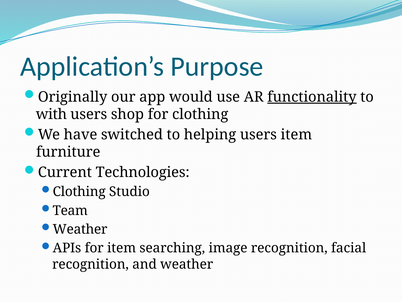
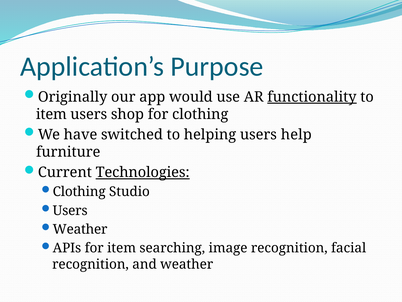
with: with -> item (51, 114)
users item: item -> help (296, 135)
Technologies underline: none -> present (143, 172)
Team: Team -> Users (70, 210)
